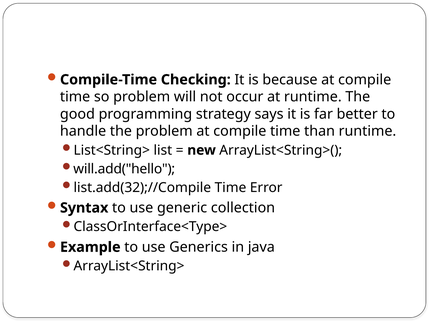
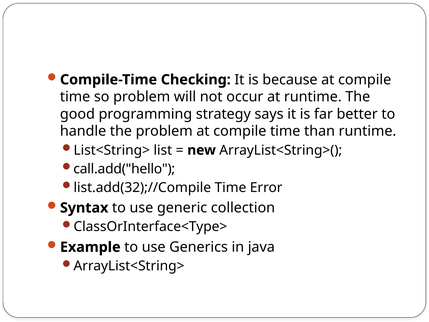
will.add("hello: will.add("hello -> call.add("hello (124, 169)
